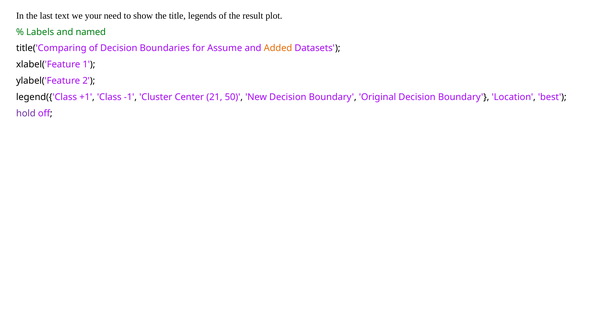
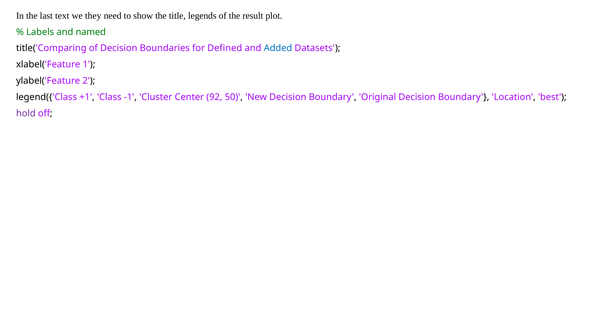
your: your -> they (93, 16)
Assume: Assume -> Defined (225, 48)
Added colour: orange -> blue (278, 48)
21: 21 -> 92 (214, 97)
